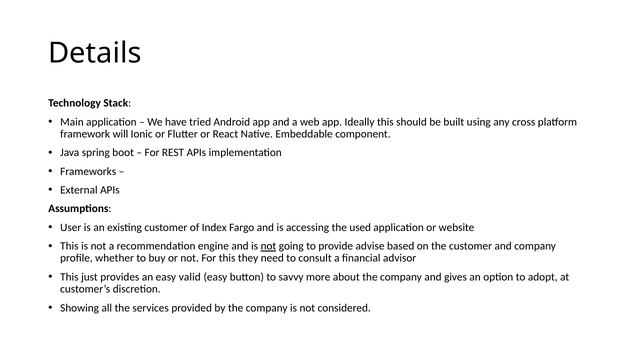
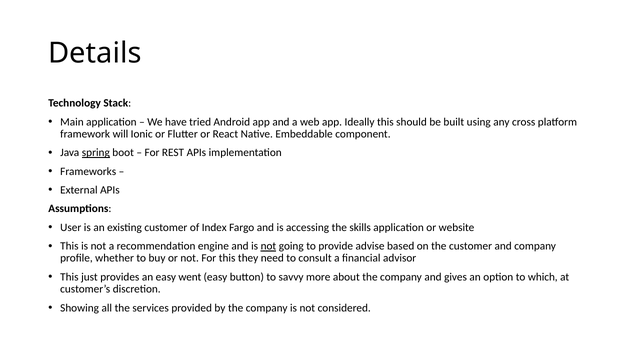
spring underline: none -> present (96, 153)
used: used -> skills (360, 228)
valid: valid -> went (190, 277)
adopt: adopt -> which (543, 277)
